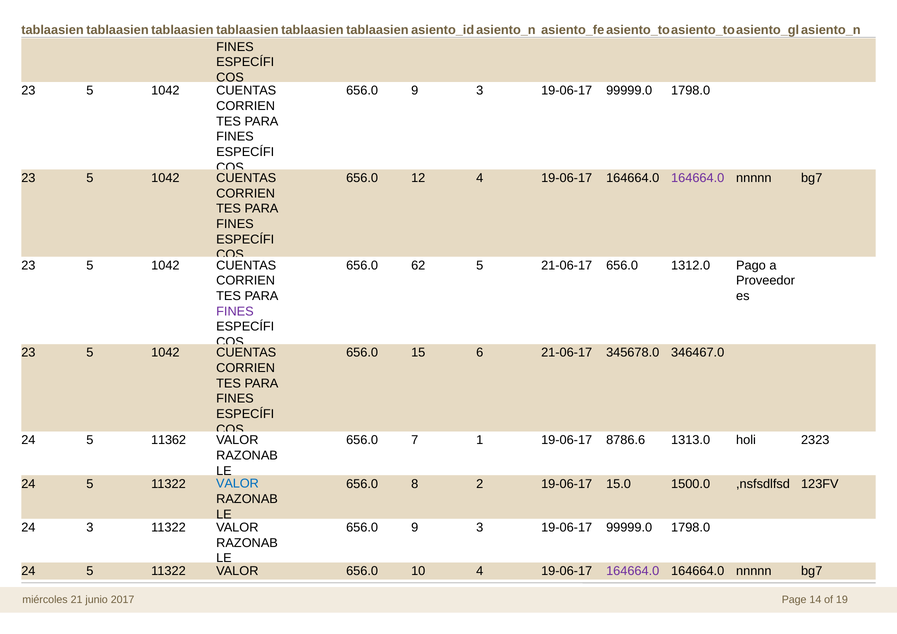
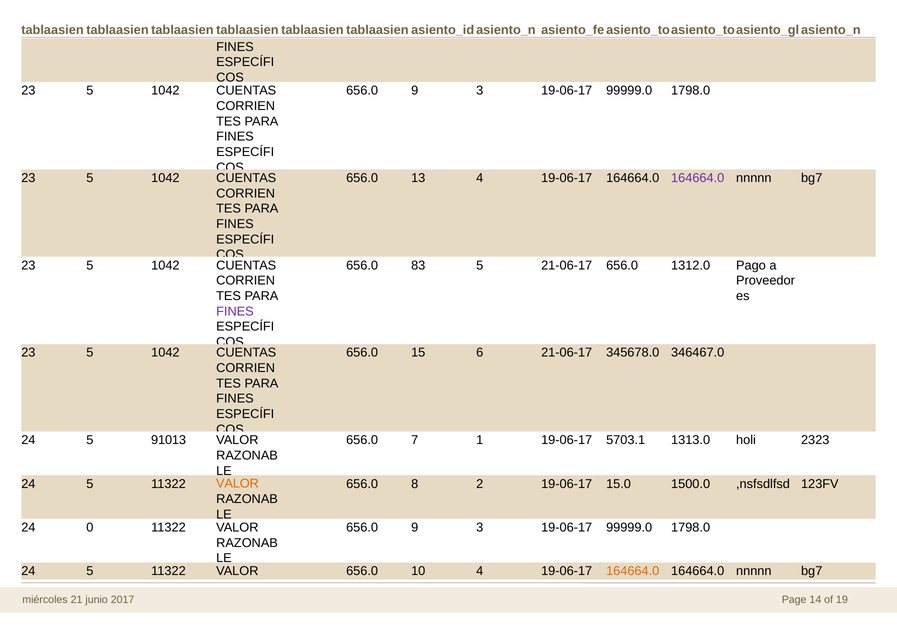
12: 12 -> 13 (418, 178)
62: 62 -> 83 (418, 265)
11362: 11362 -> 91013 (169, 440)
8786.6: 8786.6 -> 5703.1 (626, 440)
VALOR colour: blue -> orange (237, 484)
24 3: 3 -> 0 (90, 527)
164664.0 colour: purple -> orange (633, 571)
